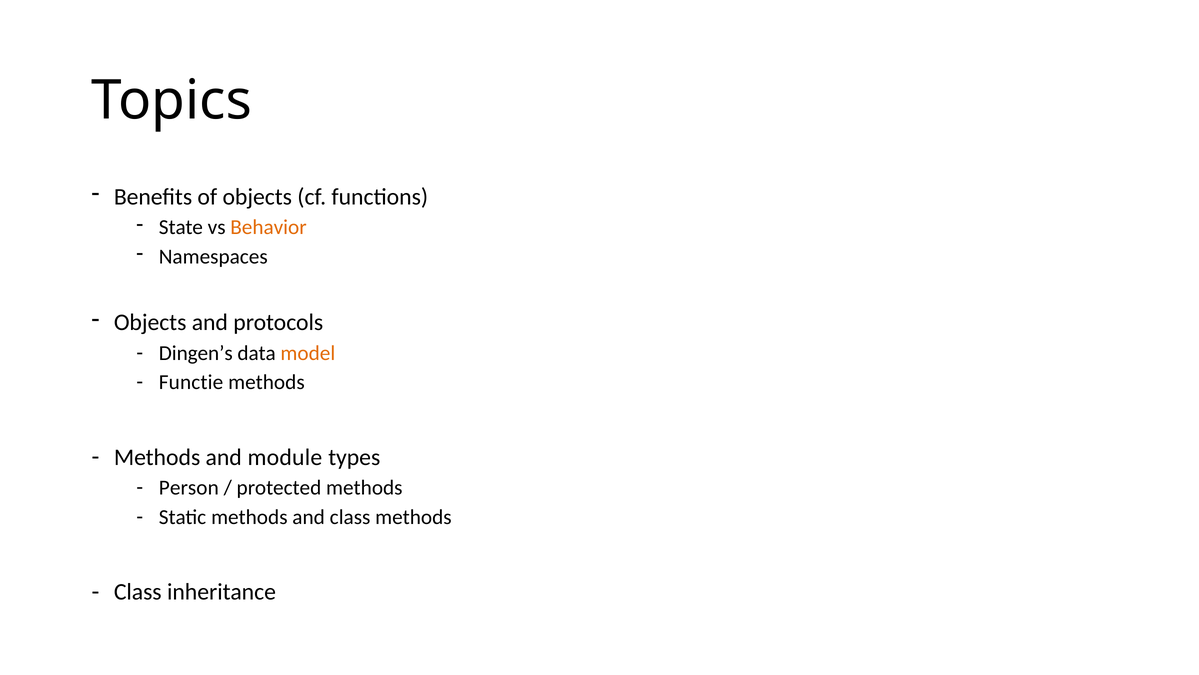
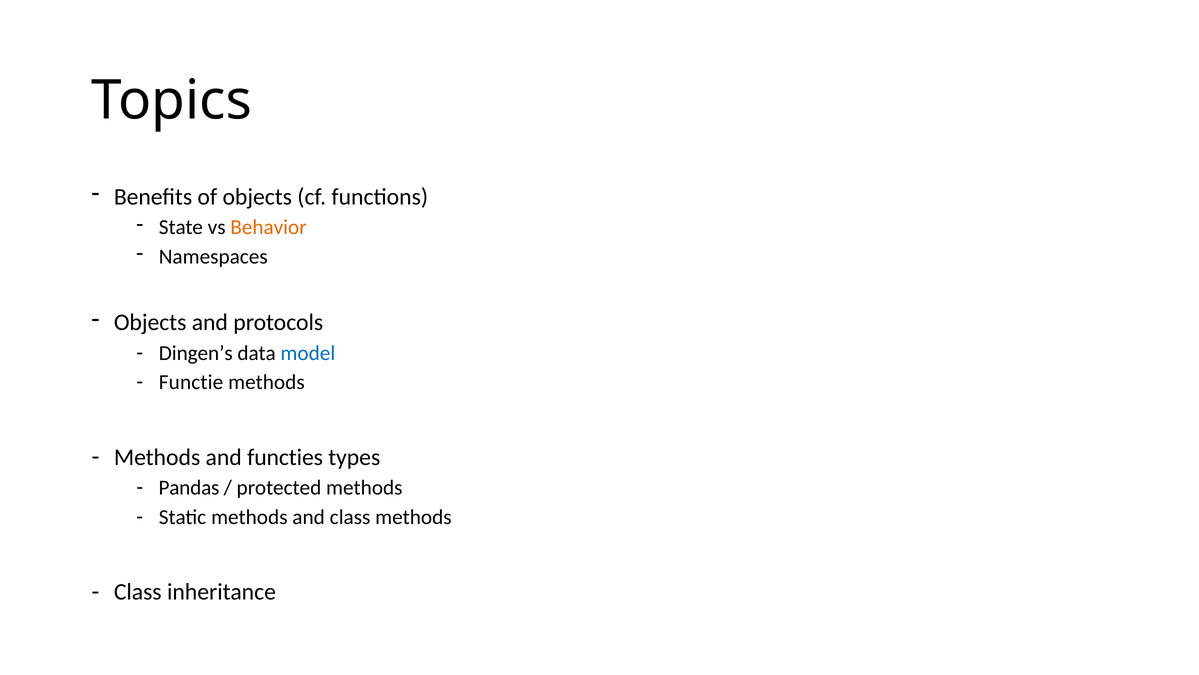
model colour: orange -> blue (308, 353)
module: module -> functies (285, 457)
Person: Person -> Pandas (189, 487)
